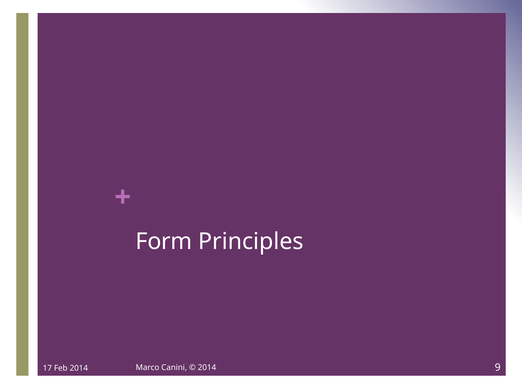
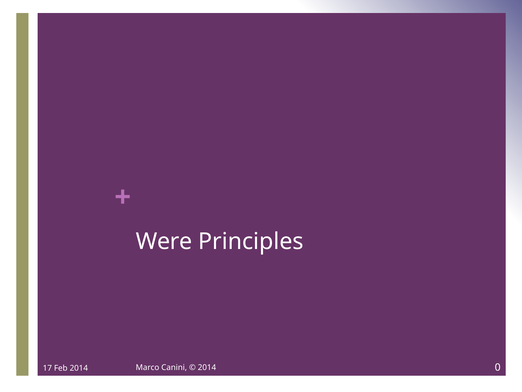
Form: Form -> Were (164, 241)
9: 9 -> 0 (498, 367)
